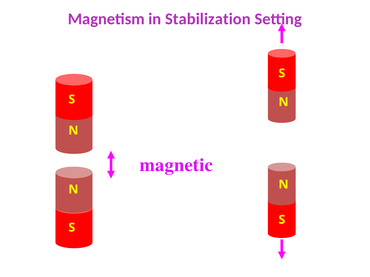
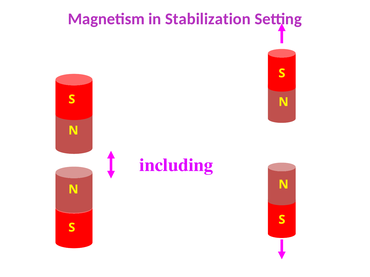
magnetic: magnetic -> including (176, 165)
